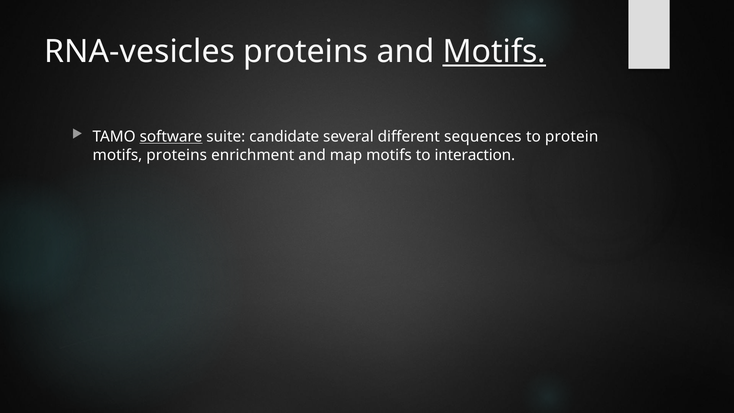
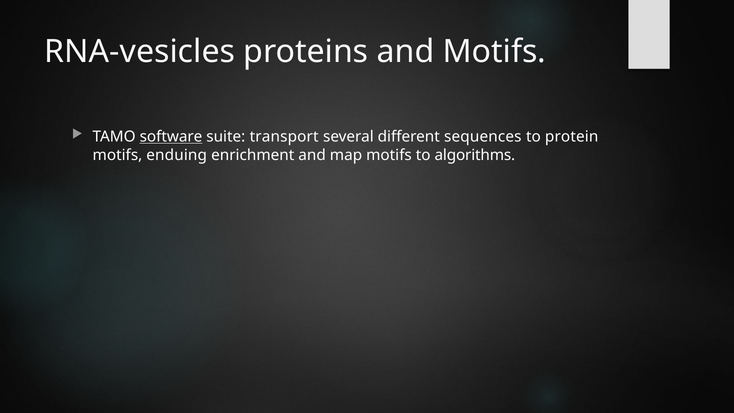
Motifs underline: present -> none (494, 52)
candidate: candidate -> transport (284, 137)
motifs proteins: proteins -> enduing (177, 155)
interaction: interaction -> algorithms (475, 155)
